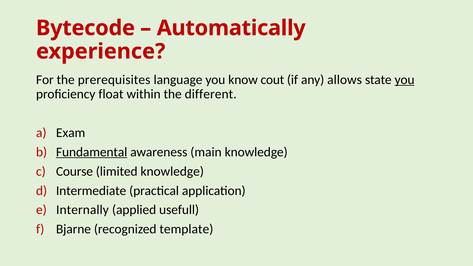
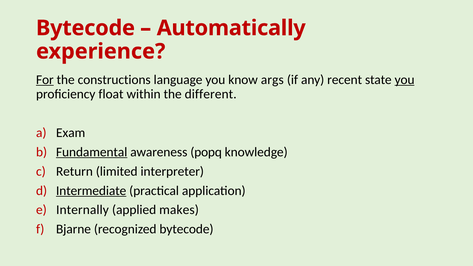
For underline: none -> present (45, 80)
prerequisites: prerequisites -> constructions (114, 80)
cout: cout -> args (272, 80)
allows: allows -> recent (345, 80)
main: main -> popq (206, 152)
Course: Course -> Return (74, 171)
limited knowledge: knowledge -> interpreter (172, 171)
Intermediate underline: none -> present (91, 191)
usefull: usefull -> makes (179, 210)
recognized template: template -> bytecode (186, 229)
